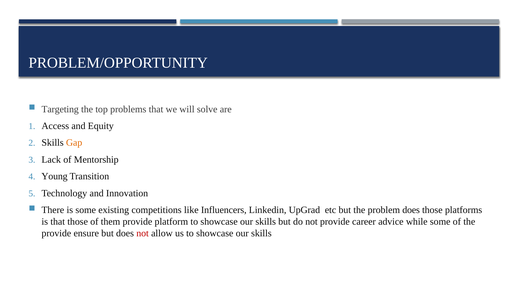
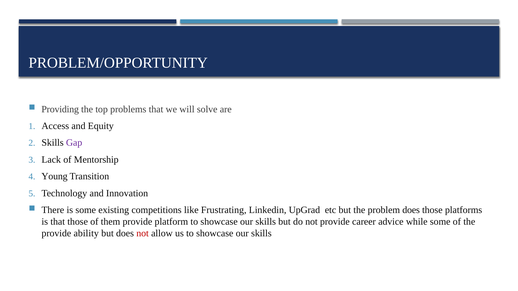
Targeting: Targeting -> Providing (60, 109)
Gap colour: orange -> purple (74, 143)
Influencers: Influencers -> Frustrating (224, 210)
ensure: ensure -> ability (86, 234)
